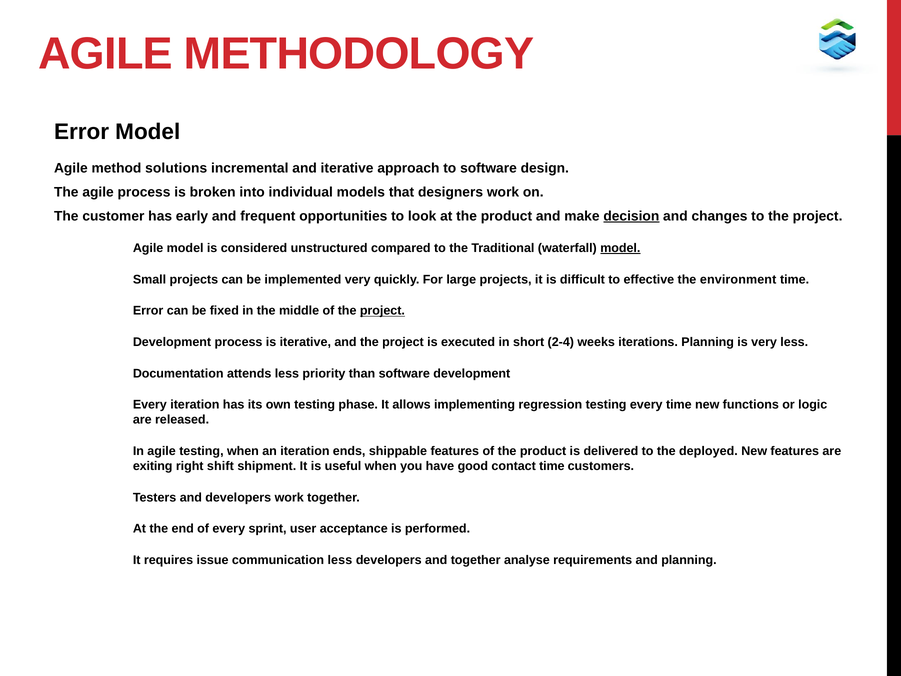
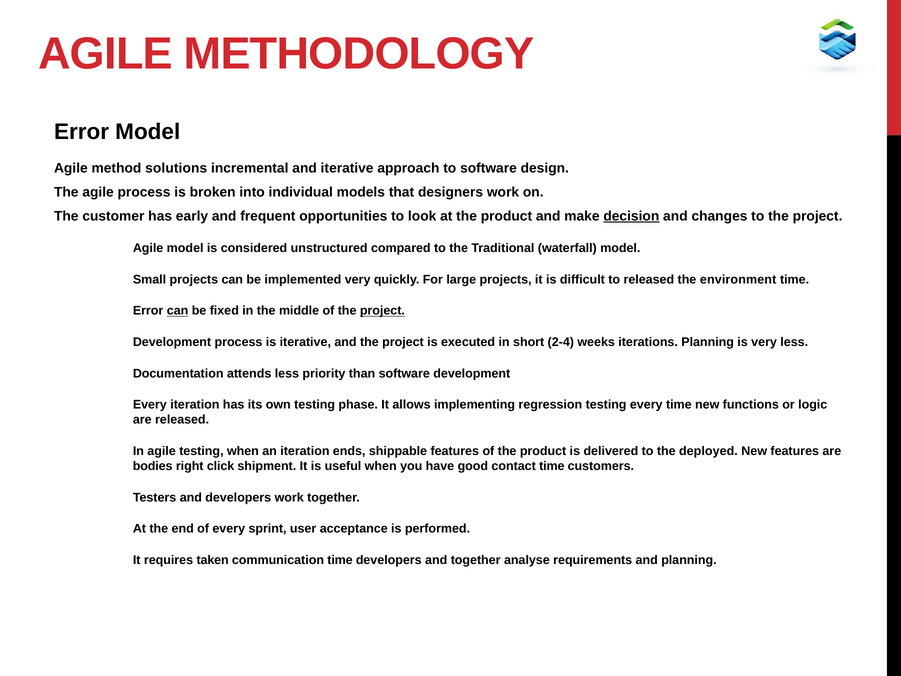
model underline: present -> none (620, 248)
to effective: effective -> released (649, 279)
can underline: none -> present (178, 311)
exiting: exiting -> bodies (153, 466)
shift: shift -> click (221, 466)
issue: issue -> taken (213, 560)
communication less: less -> time (340, 560)
